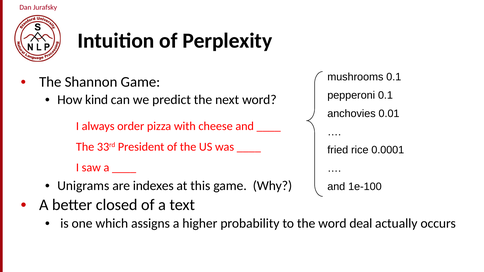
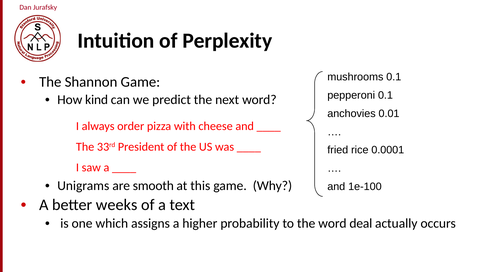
indexes: indexes -> smooth (153, 186)
closed: closed -> weeks (117, 205)
